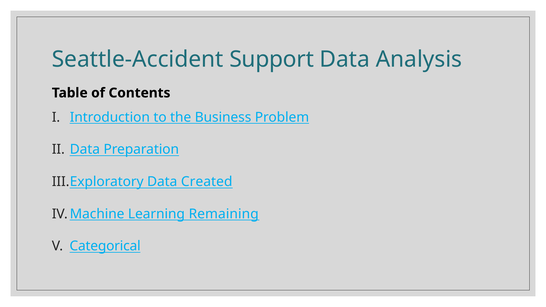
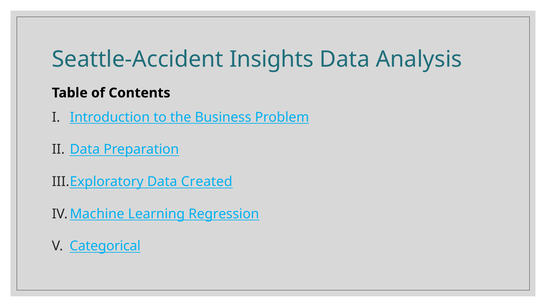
Support: Support -> Insights (272, 59)
Remaining: Remaining -> Regression (224, 214)
